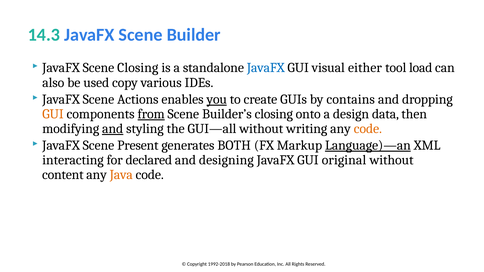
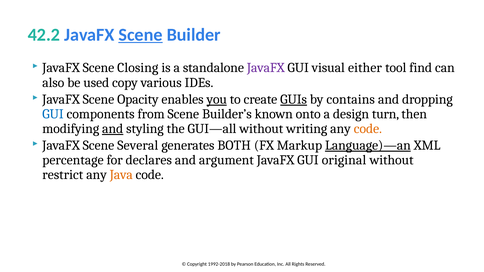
14.3: 14.3 -> 42.2 (44, 35)
Scene underline: none -> present (141, 35)
JavaFX colour: blue -> purple (266, 68)
load: load -> find (421, 68)
Actions: Actions -> Opacity (138, 99)
GUIs underline: none -> present (294, 99)
GUI colour: orange -> blue (53, 114)
from underline: present -> none (151, 114)
Builder’s closing: closing -> known (274, 114)
data: data -> turn (386, 114)
Present: Present -> Several (138, 146)
interacting: interacting -> percentage (73, 160)
declared: declared -> declares (149, 160)
designing: designing -> argument (226, 160)
content: content -> restrict (63, 175)
